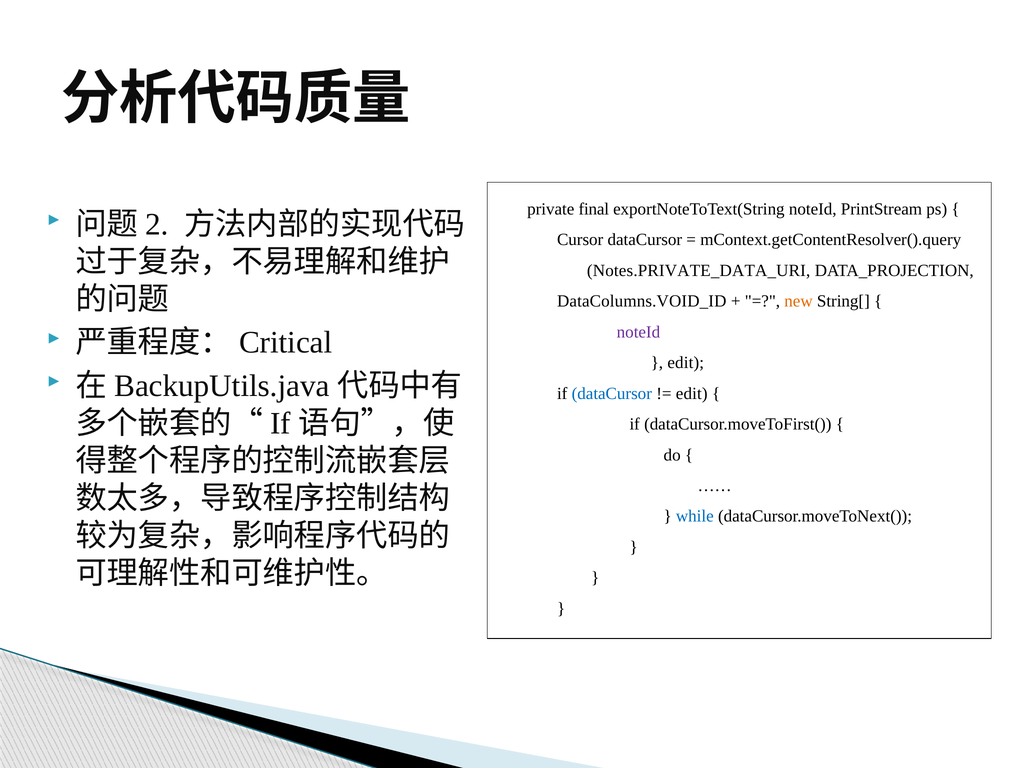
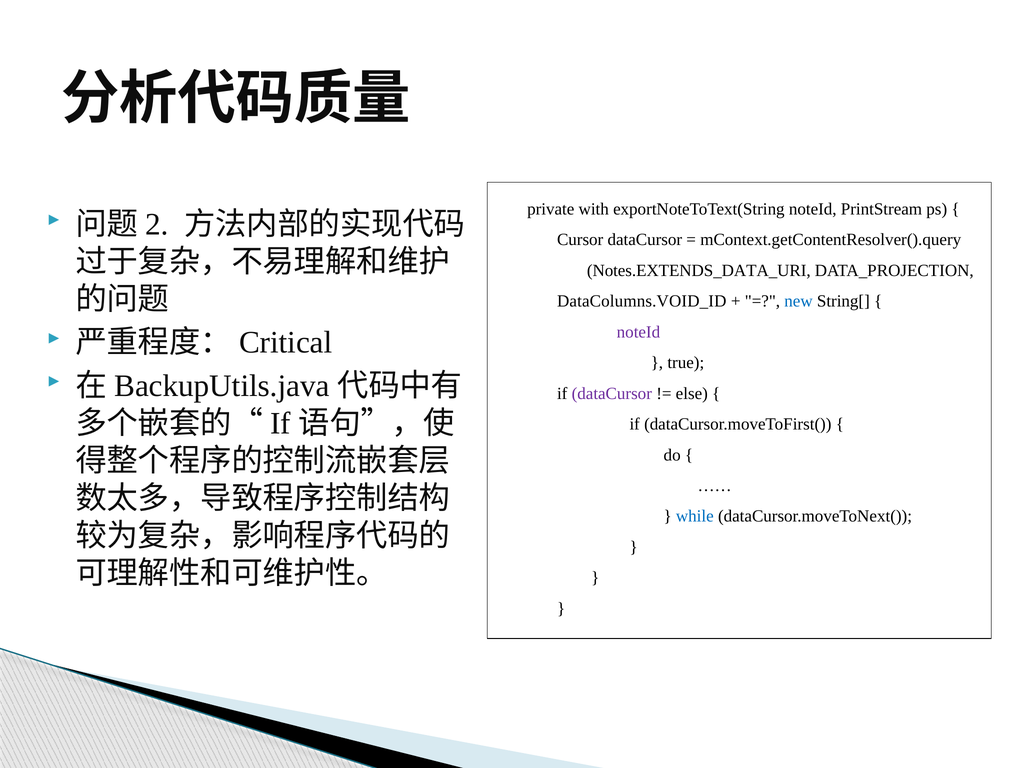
final: final -> with (594, 209)
Notes.PRIVATE_DATA_URI: Notes.PRIVATE_DATA_URI -> Notes.EXTENDS_DATA_URI (699, 270)
new colour: orange -> blue (798, 301)
edit: edit -> true (686, 362)
dataCursor colour: blue -> purple (612, 393)
edit: edit -> else (692, 393)
